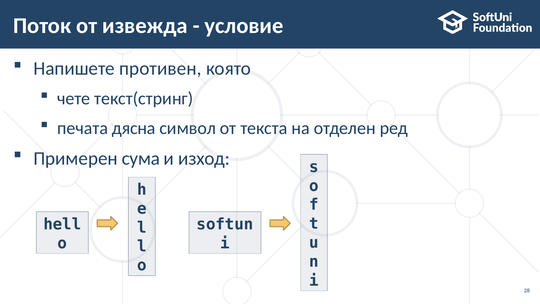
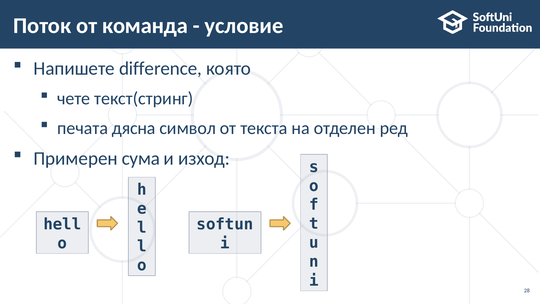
извежда: извежда -> команда (145, 26)
противен: противен -> difference (160, 69)
